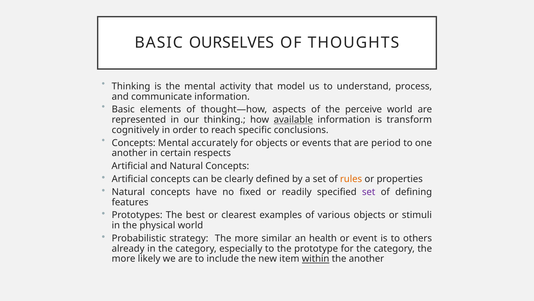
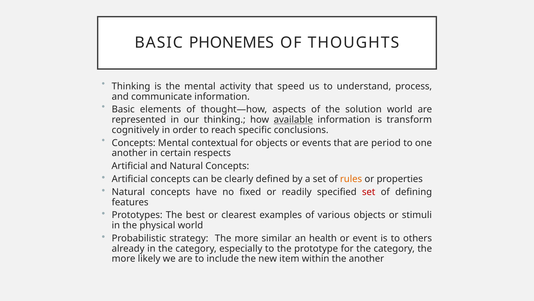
OURSELVES: OURSELVES -> PHONEMES (231, 43)
model: model -> speed (291, 86)
perceive: perceive -> solution (363, 109)
accurately: accurately -> contextual (215, 143)
set colour: purple -> red (369, 192)
within underline: present -> none (316, 258)
